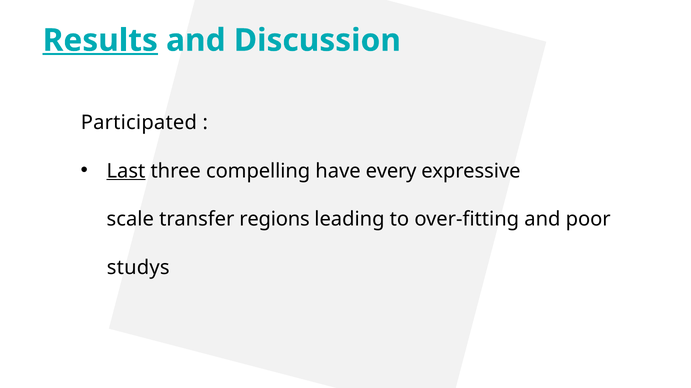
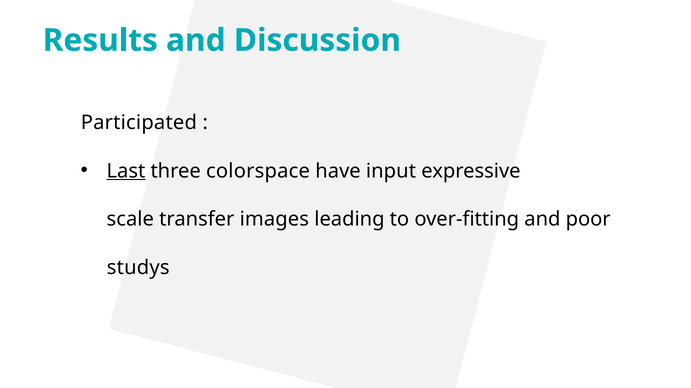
Results underline: present -> none (100, 40)
compelling: compelling -> colorspace (258, 171)
every: every -> input (391, 171)
regions: regions -> images (274, 220)
